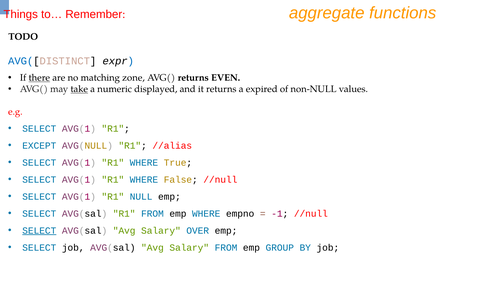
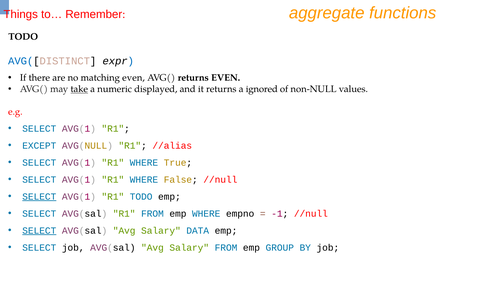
there underline: present -> none (39, 78)
matching zone: zone -> even (134, 78)
expired: expired -> ignored (262, 89)
SELECT underline: none -> present (39, 197)
R1 NULL: NULL -> TODO (141, 197)
OVER: OVER -> DATA (198, 231)
